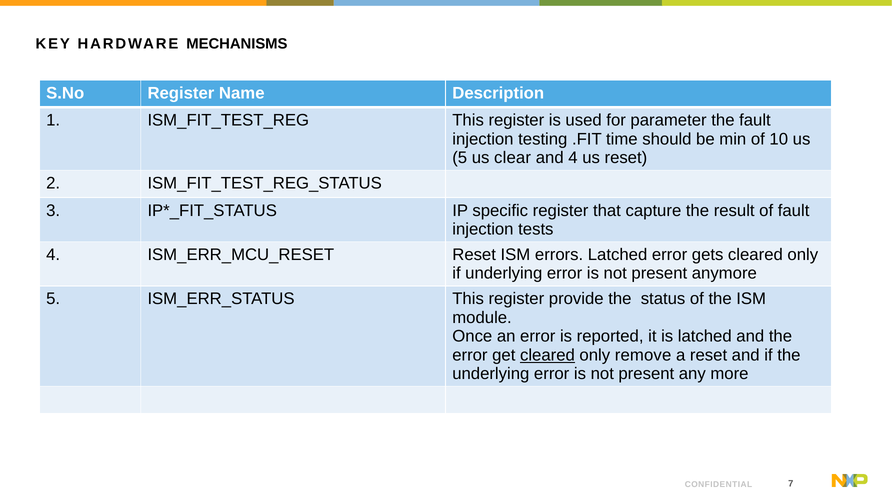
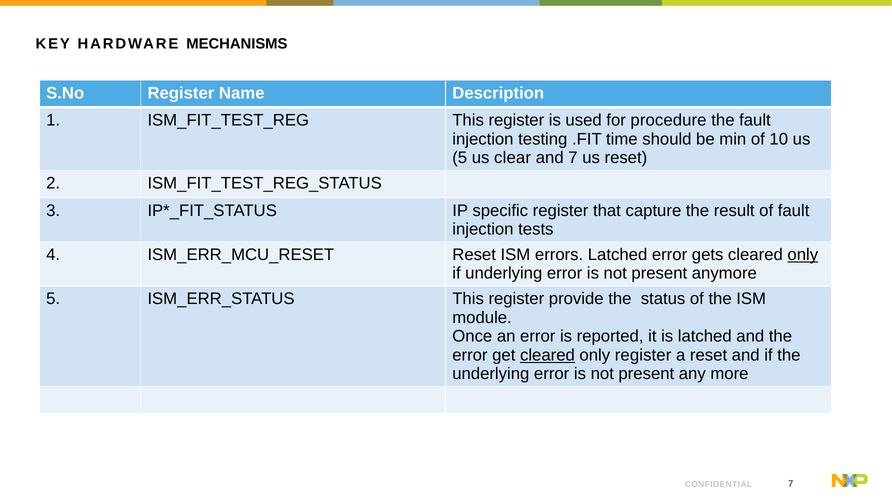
parameter: parameter -> procedure (669, 120)
and 4: 4 -> 7 (573, 158)
only underline: none -> present (803, 255)
only remove: remove -> register (643, 355)
